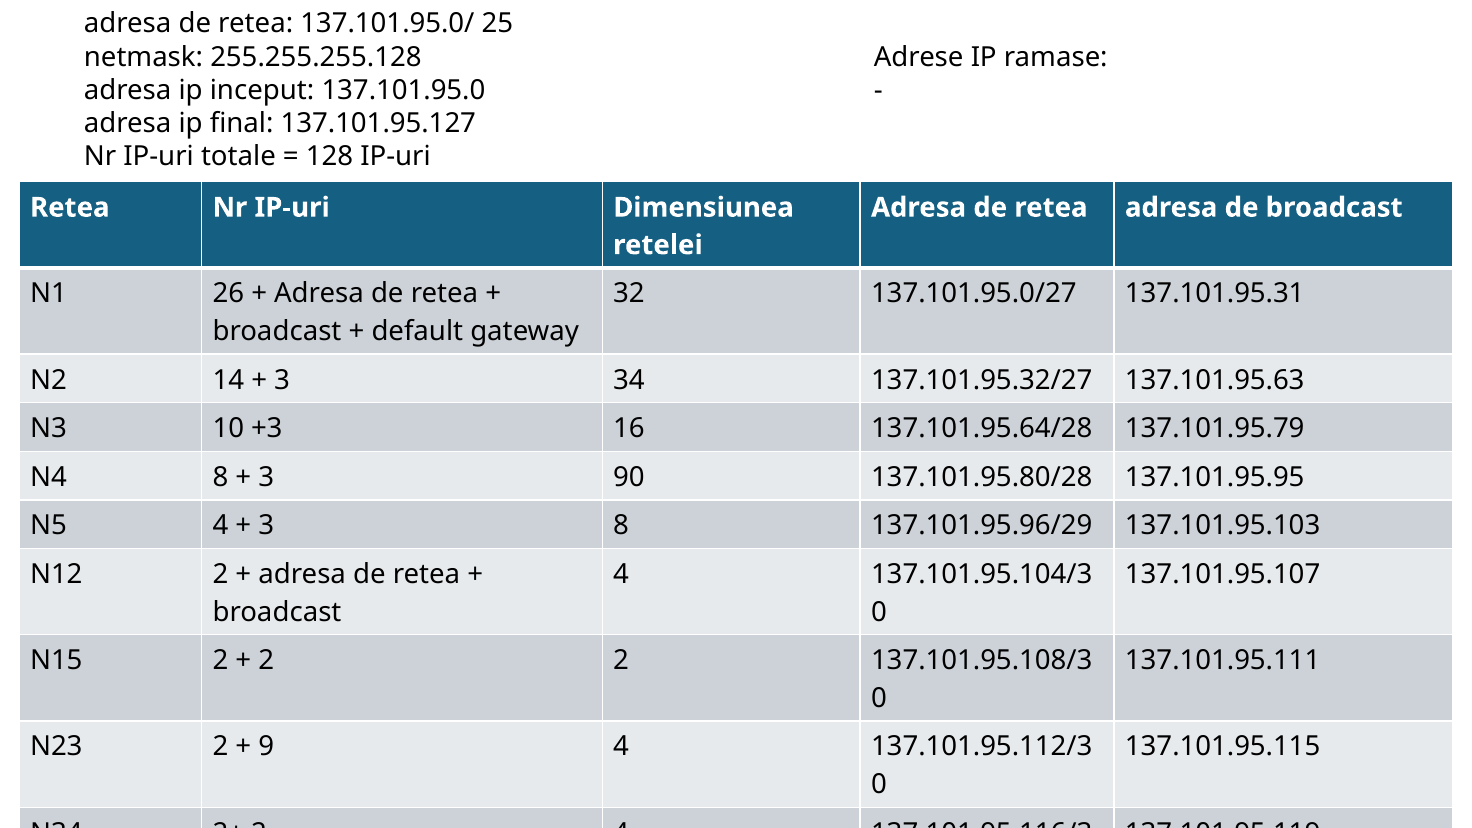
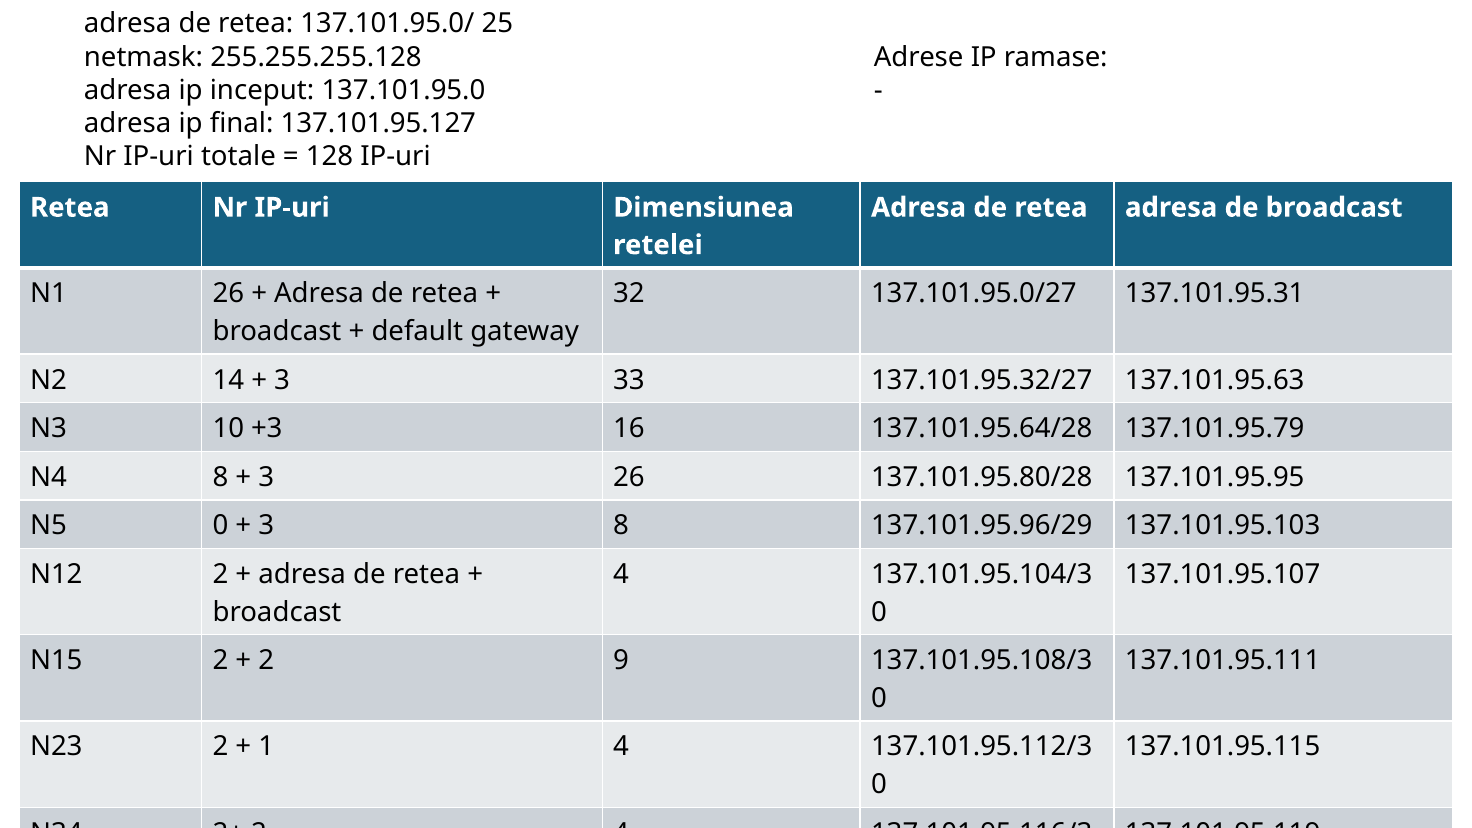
34: 34 -> 33 (629, 380)
3 90: 90 -> 26 (629, 477)
N5 4: 4 -> 0 (221, 526)
2 2: 2 -> 9 (621, 661)
9: 9 -> 1 (266, 747)
